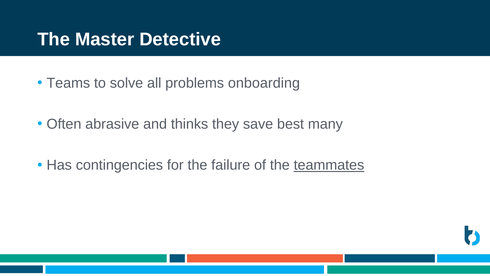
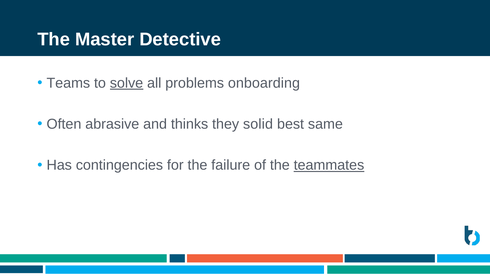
solve underline: none -> present (127, 83)
save: save -> solid (258, 124)
many: many -> same (325, 124)
